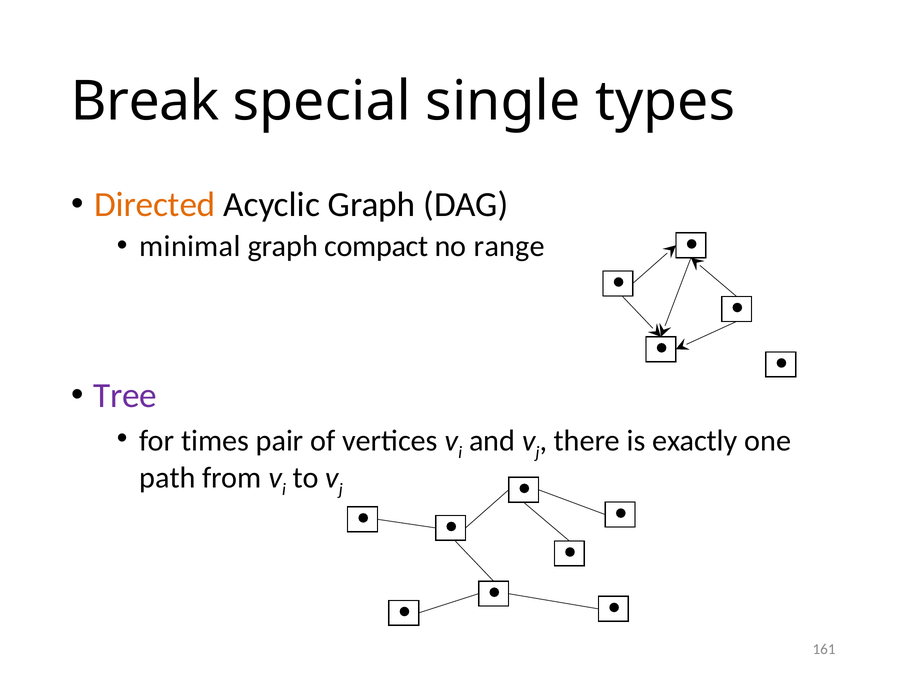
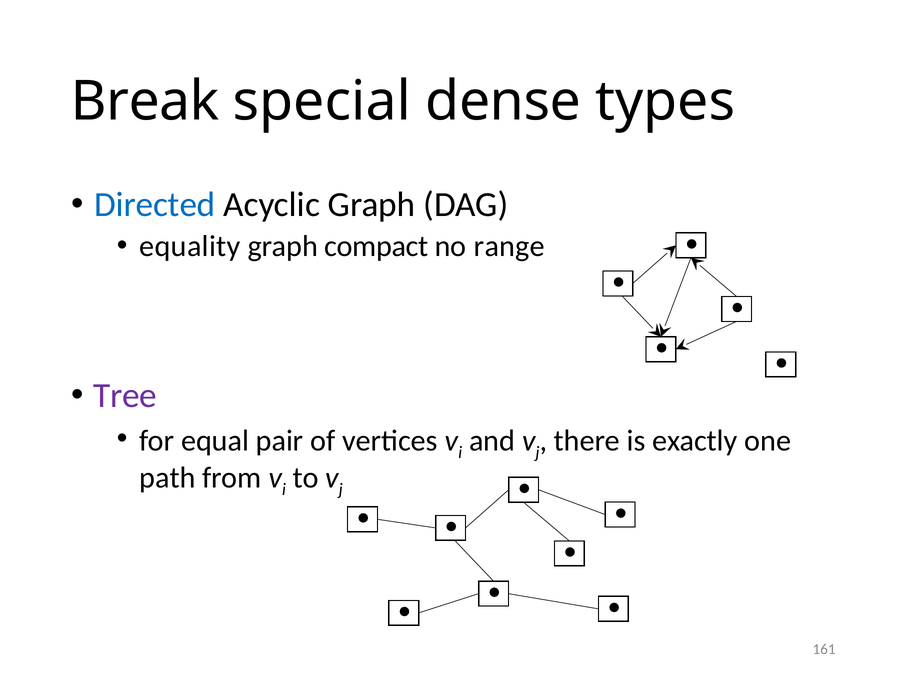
single: single -> dense (503, 102)
Directed colour: orange -> blue (155, 204)
minimal: minimal -> equality (190, 246)
times: times -> equal (215, 441)
